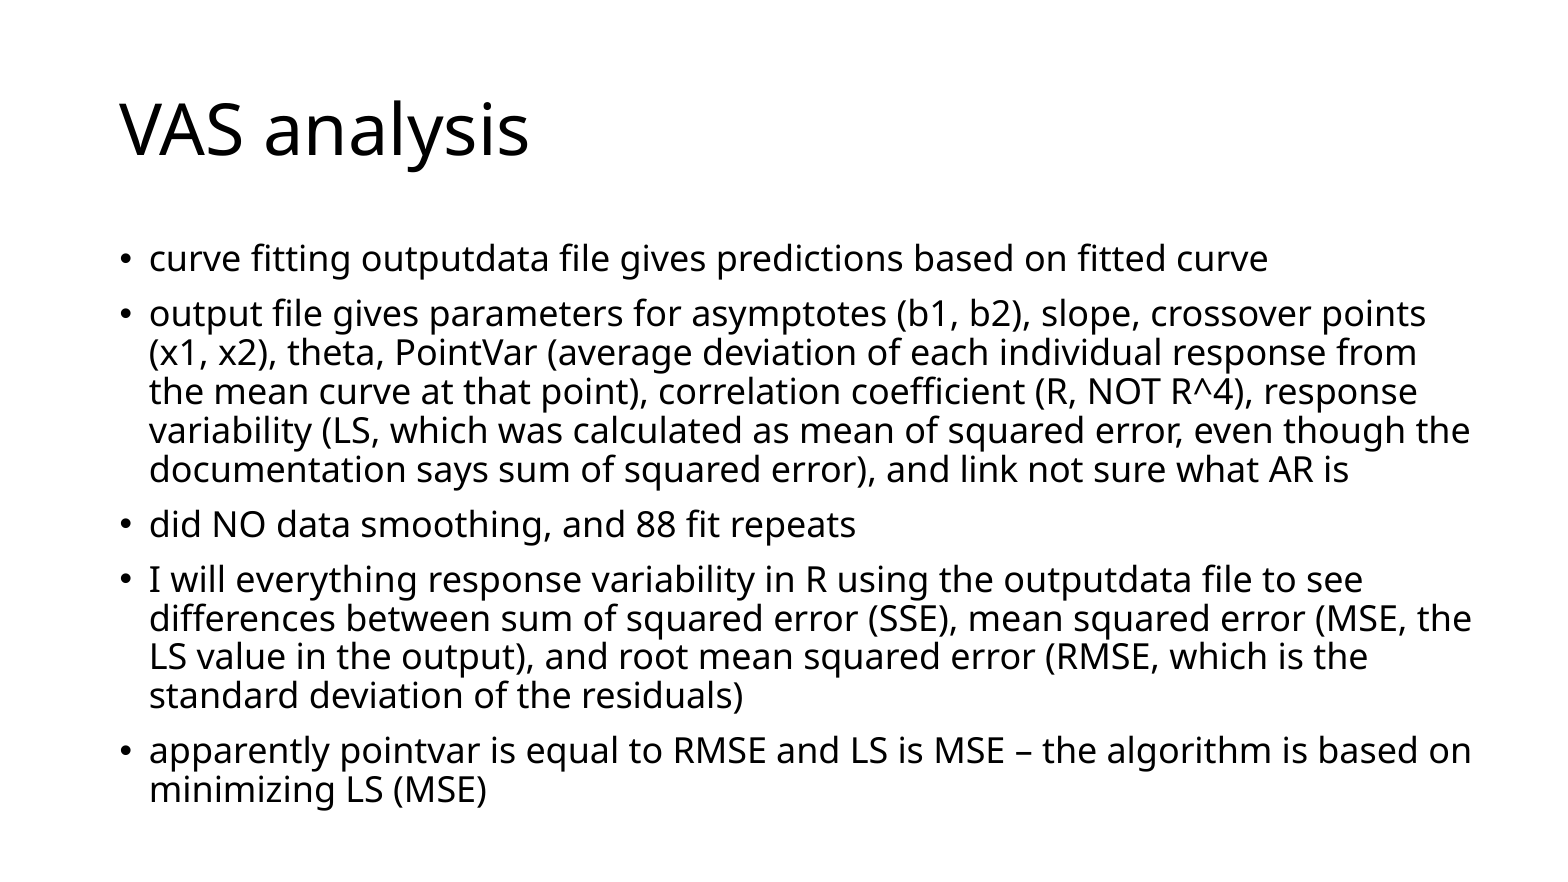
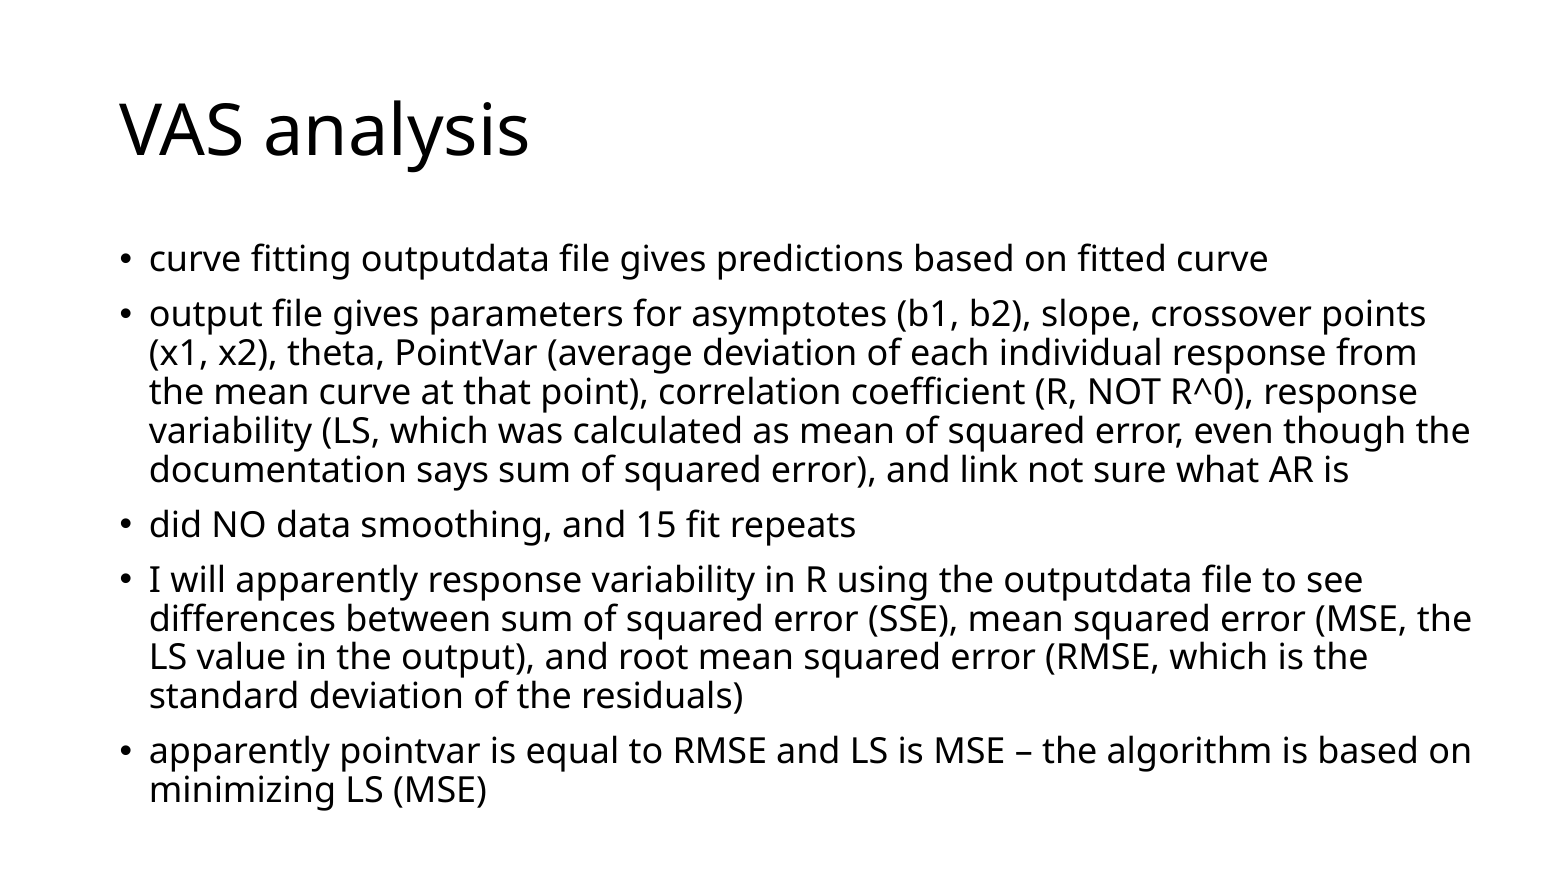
R^4: R^4 -> R^0 (1212, 393)
88: 88 -> 15 (656, 525)
will everything: everything -> apparently (327, 580)
